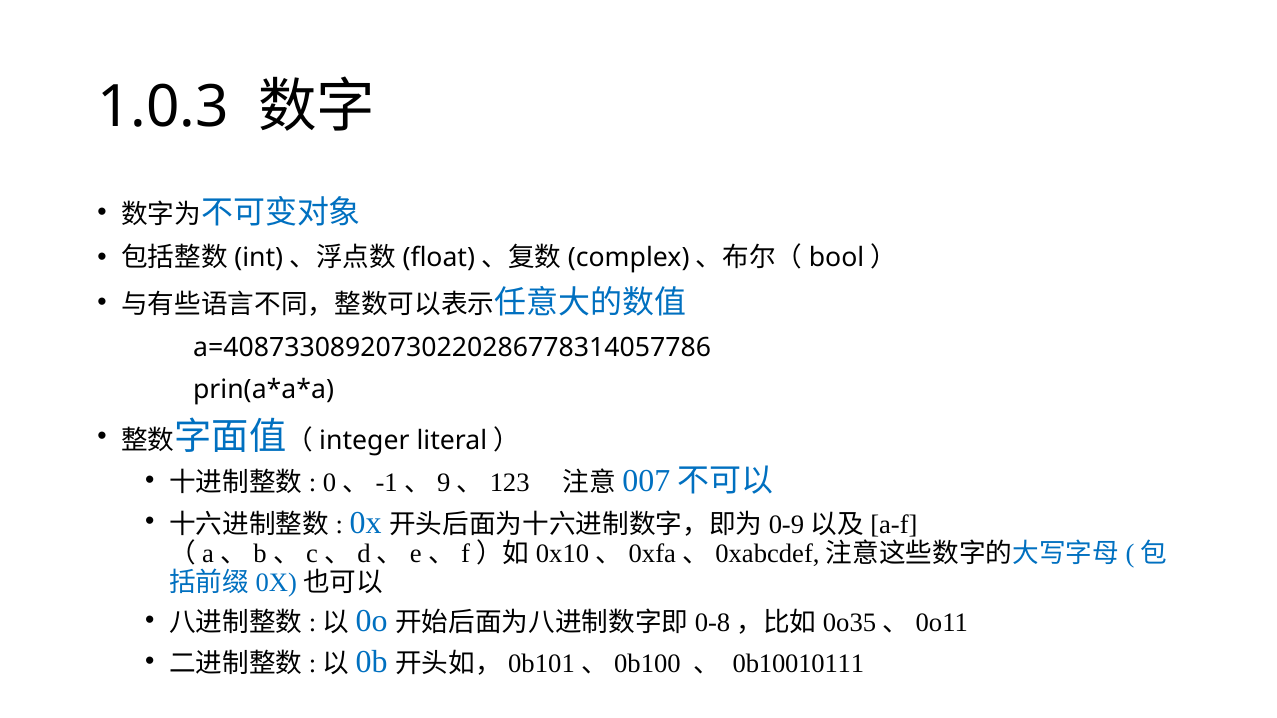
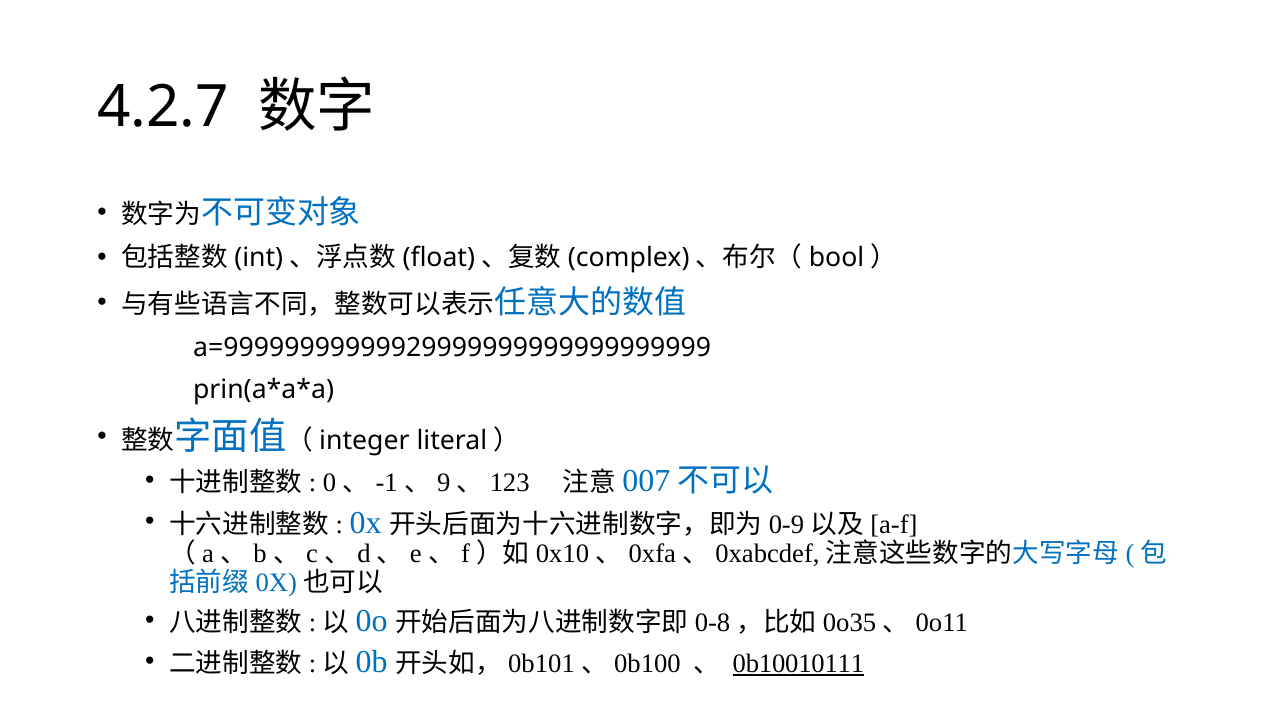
1.0.3: 1.0.3 -> 4.2.7 (163, 107)
a=40873308920730220286778314057786: a=40873308920730220286778314057786 -> a=99999999999929999999999999999999 (452, 348)
0b10010111 underline: none -> present (798, 664)
